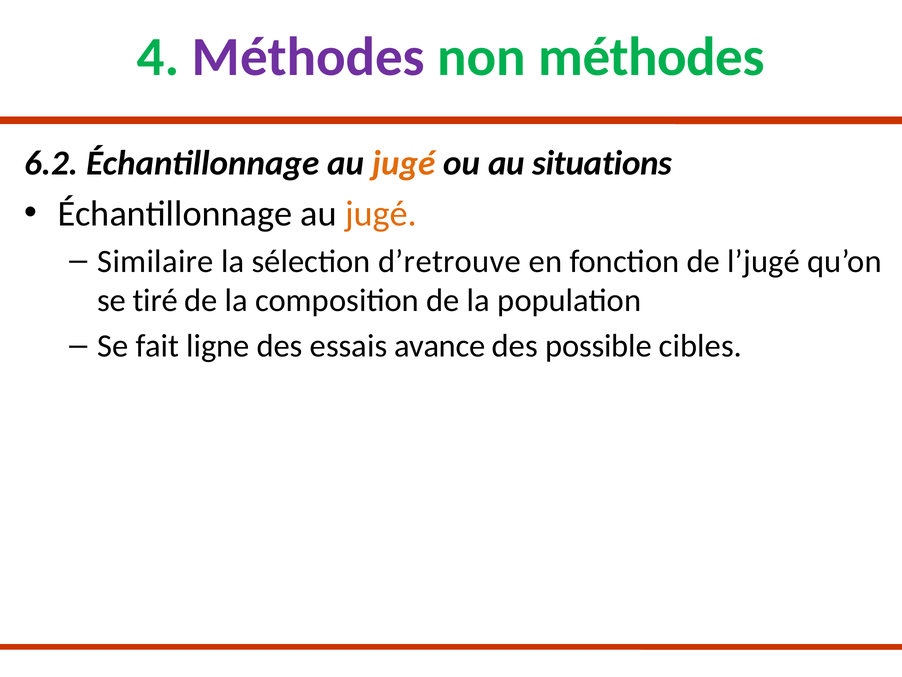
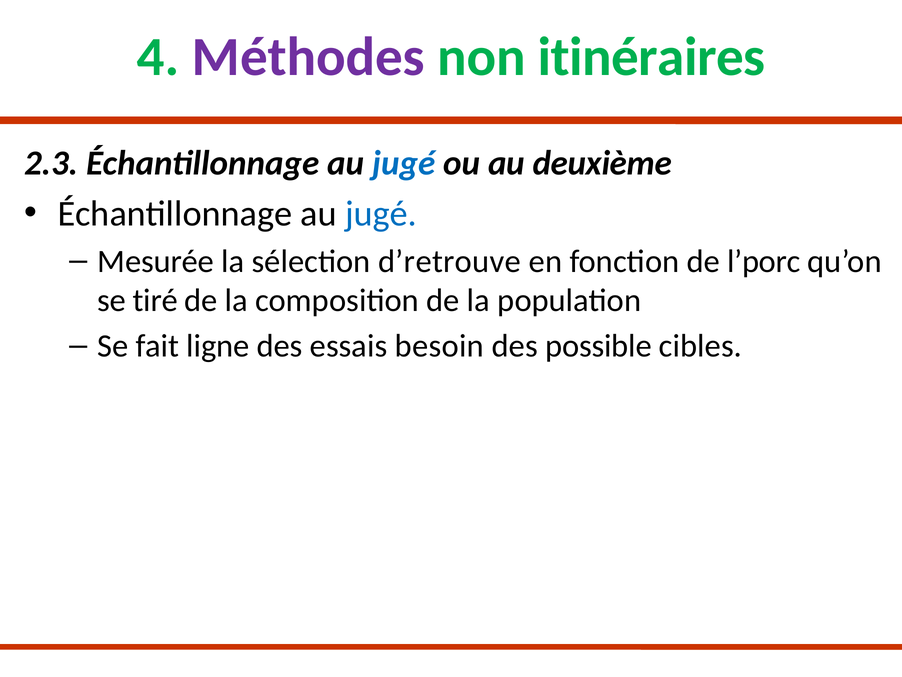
non méthodes: méthodes -> itinéraires (652, 57)
6.2: 6.2 -> 2.3 (51, 163)
jugé colour: orange -> blue (404, 163)
situations: situations -> deuxième (602, 163)
jugé colour: orange -> blue (381, 213)
Similaire: Similaire -> Mesurée (156, 261)
l’jugé: l’jugé -> l’porc (764, 261)
avance: avance -> besoin (439, 346)
